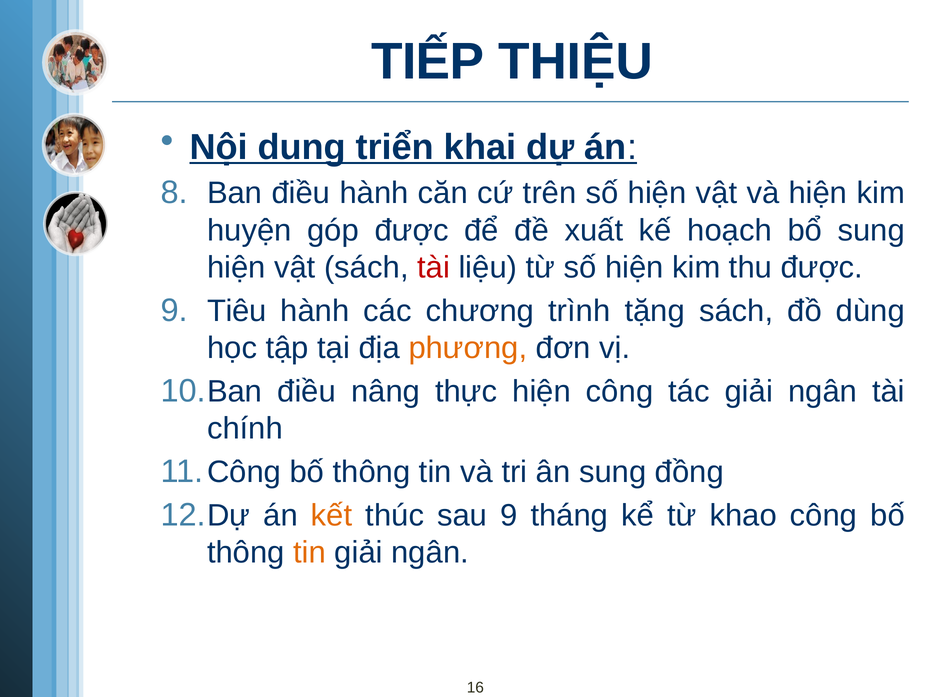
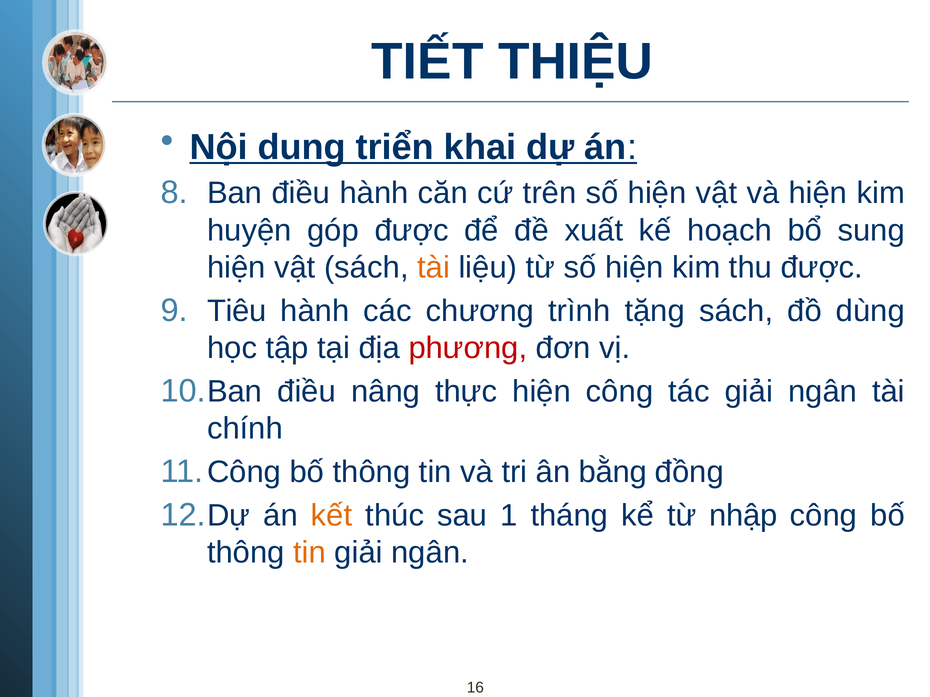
TIẾP: TIẾP -> TIẾT (427, 62)
tài colour: red -> orange (434, 268)
phương colour: orange -> red (468, 348)
ân sung: sung -> bằng (613, 472)
sau 9: 9 -> 1 (509, 516)
khao: khao -> nhập (743, 516)
